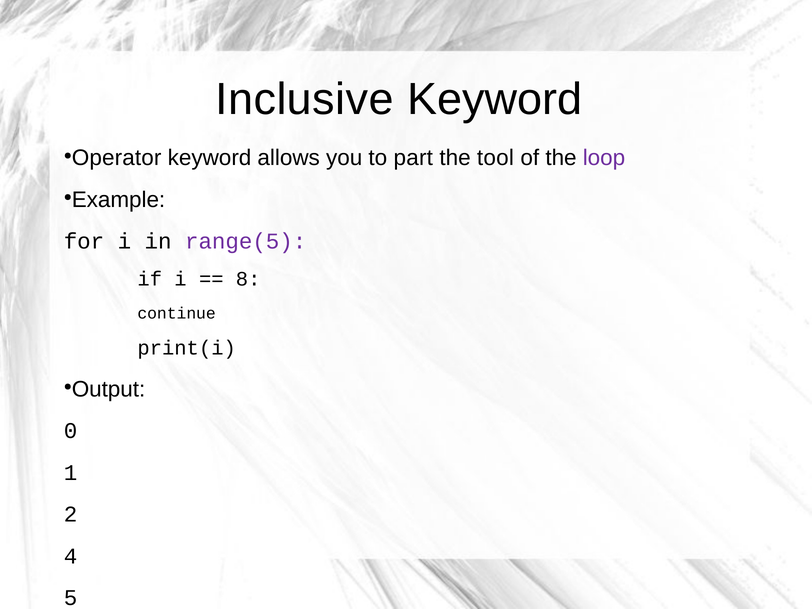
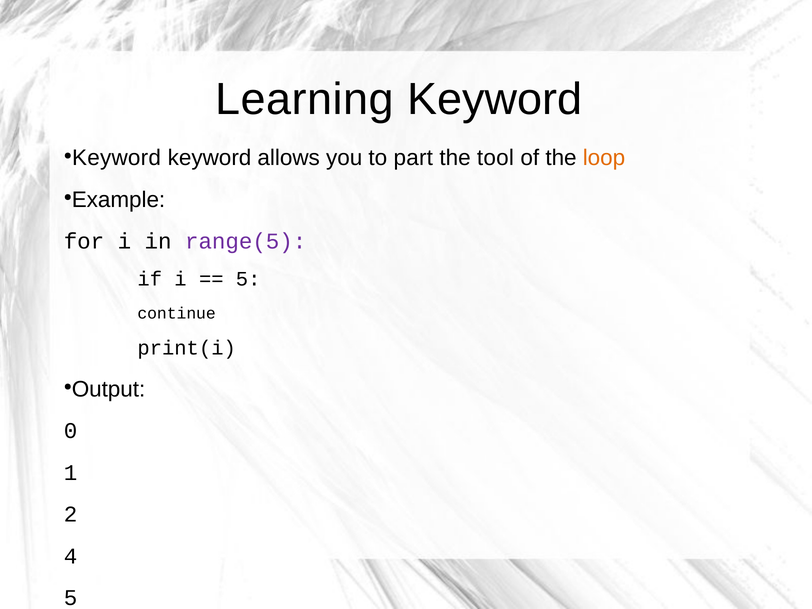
Inclusive: Inclusive -> Learning (304, 99)
Operator: Operator -> Keyword (117, 158)
loop colour: purple -> orange (604, 158)
8: 8 -> 5 (248, 279)
